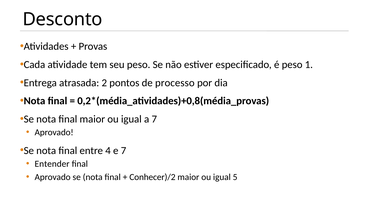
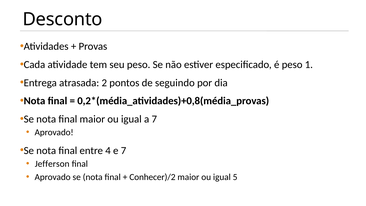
processo: processo -> seguindo (175, 83)
Entender: Entender -> Jefferson (52, 164)
